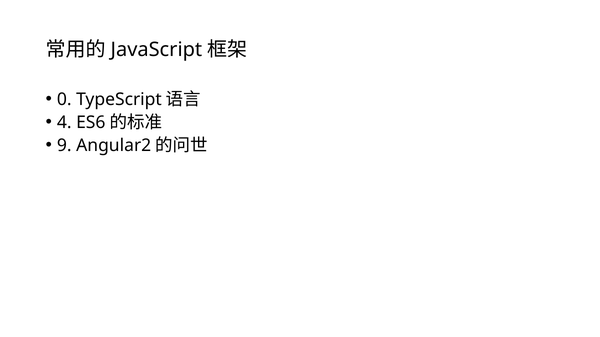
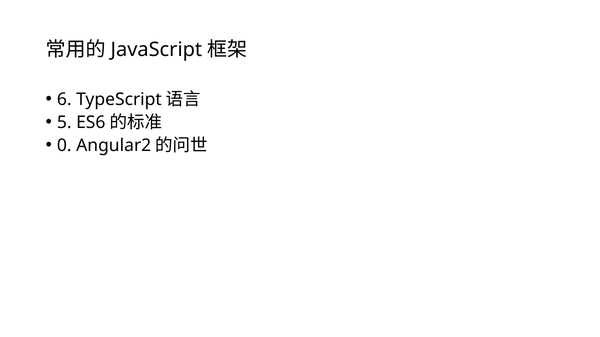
0: 0 -> 6 (64, 100)
4: 4 -> 5 (64, 123)
9: 9 -> 0 (64, 146)
